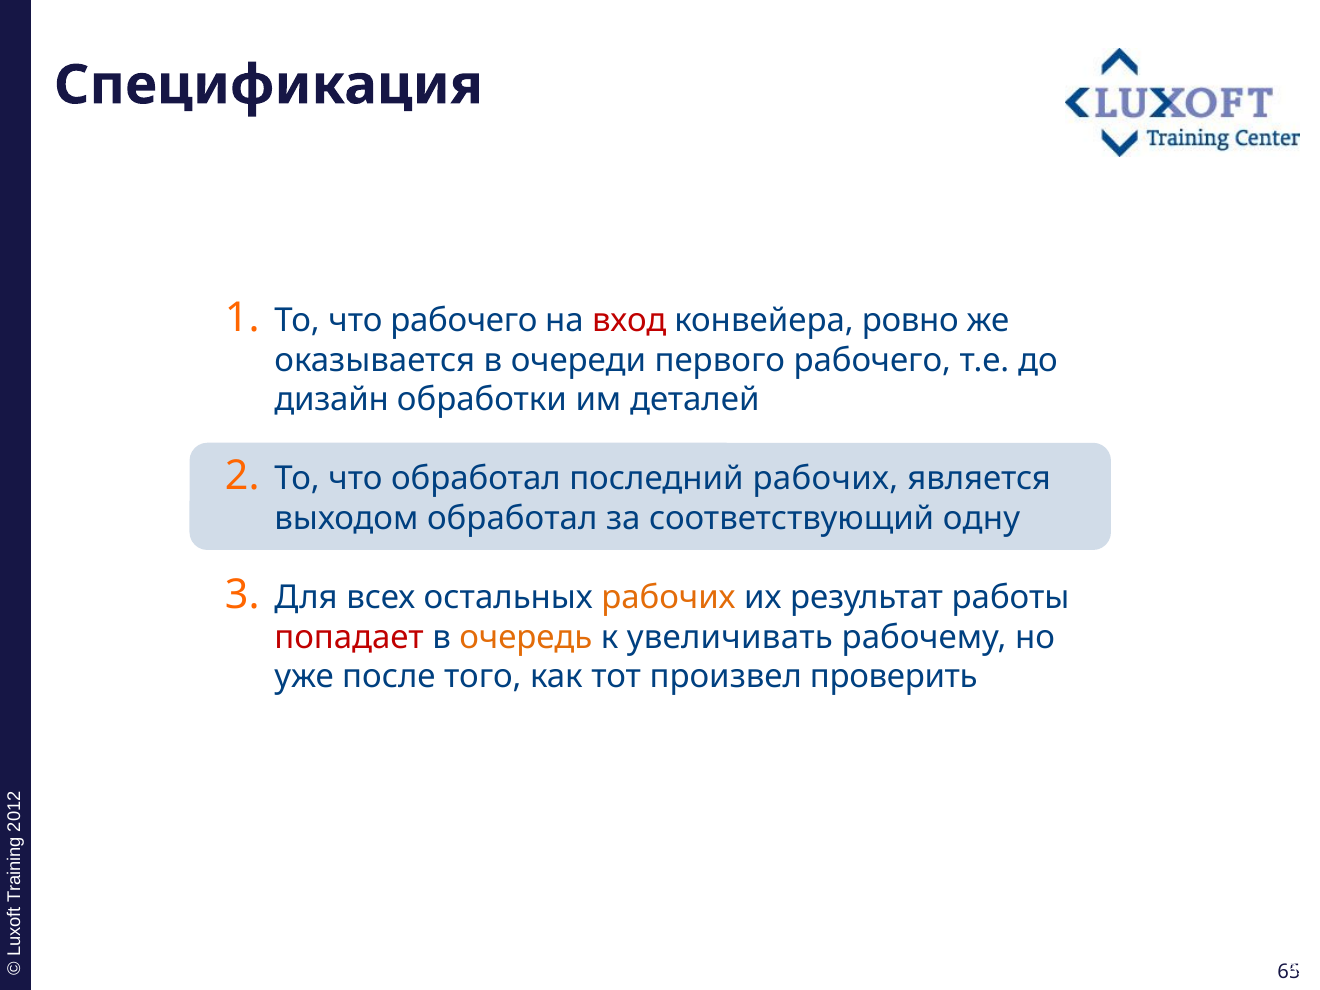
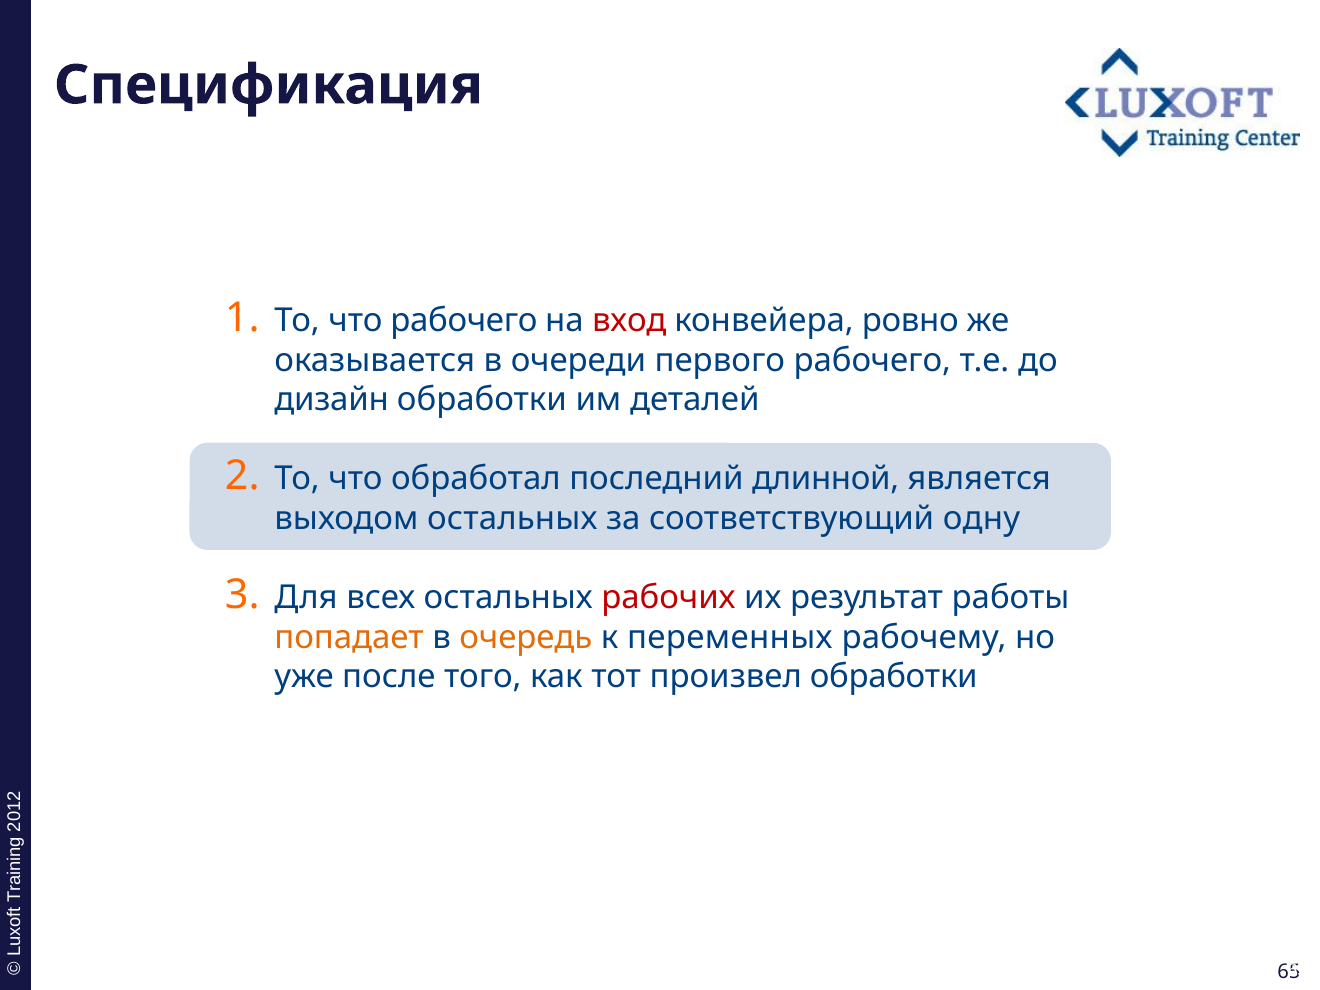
последний рабочих: рабочих -> длинной (826, 479)
выходом обработал: обработал -> остальных (512, 519)
рабочих colour: orange -> red (668, 598)
попадает colour: red -> orange (349, 637)
увеличивать: увеличивать -> переменных (730, 637)
произвел проверить: проверить -> обработки (894, 677)
